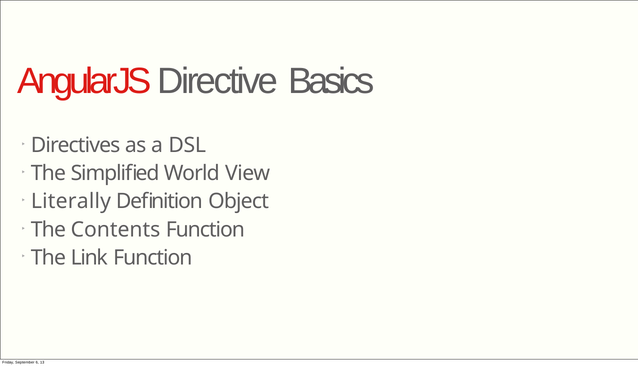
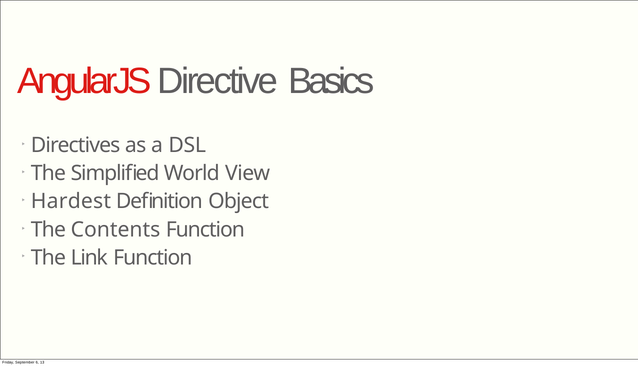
Literally: Literally -> Hardest (71, 201)
